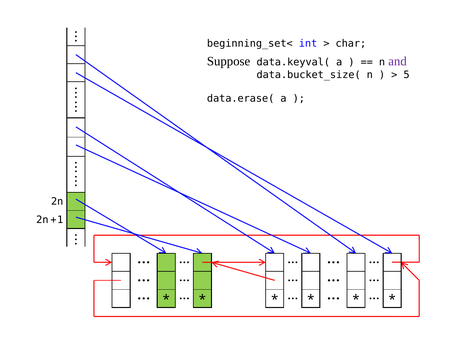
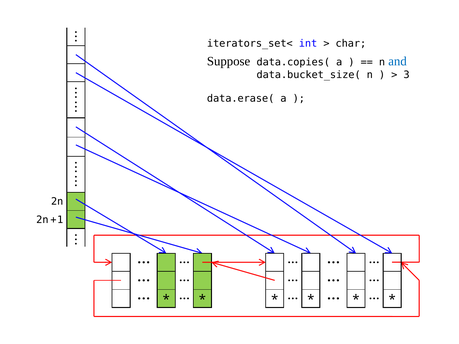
beginning_set<: beginning_set< -> iterators_set< (250, 43)
data.keyval(: data.keyval( -> data.copies( (293, 62)
and colour: purple -> blue (398, 61)
5: 5 -> 3 (407, 75)
